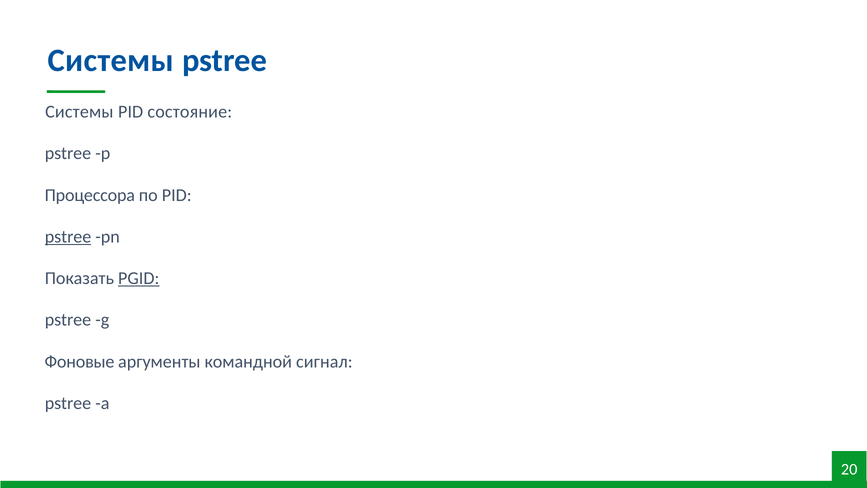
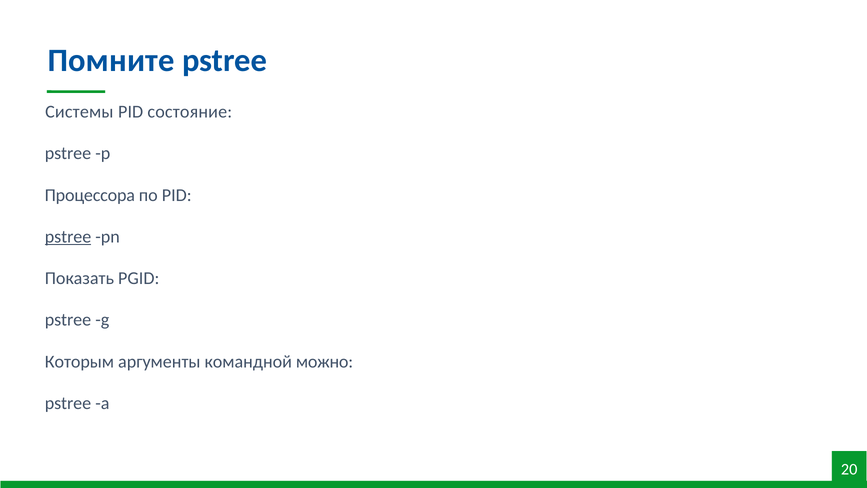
Системы: Системы -> Помните (111, 61)
PGID underline: present -> none (139, 278)
Фоновые: Фоновые -> Которым (79, 361)
сигнал: сигнал -> можно (325, 361)
